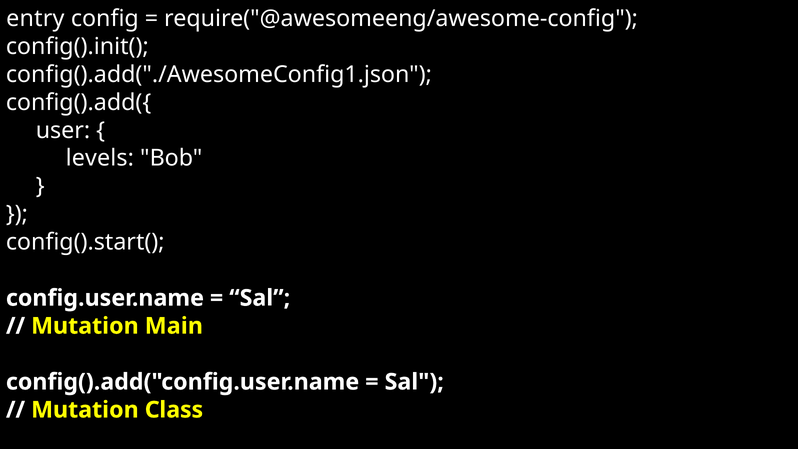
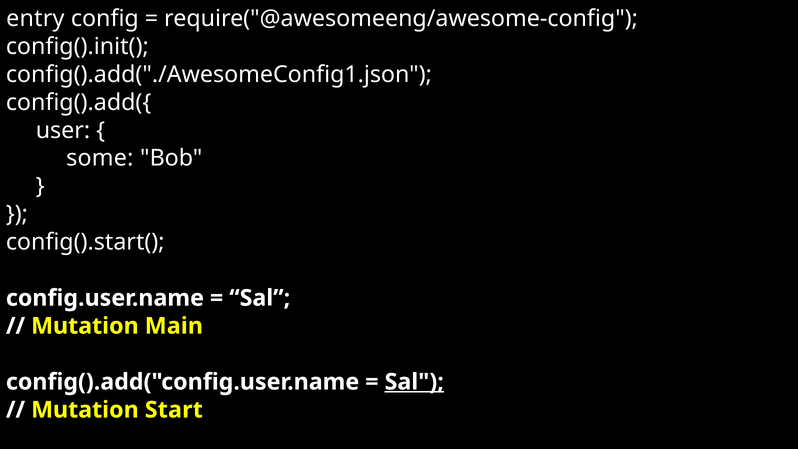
levels: levels -> some (100, 158)
Sal underline: none -> present (414, 382)
Class: Class -> Start (174, 410)
